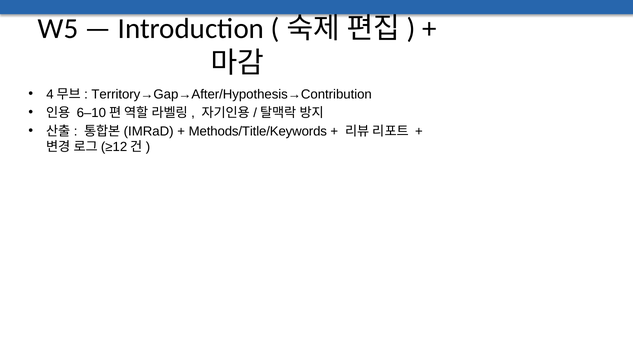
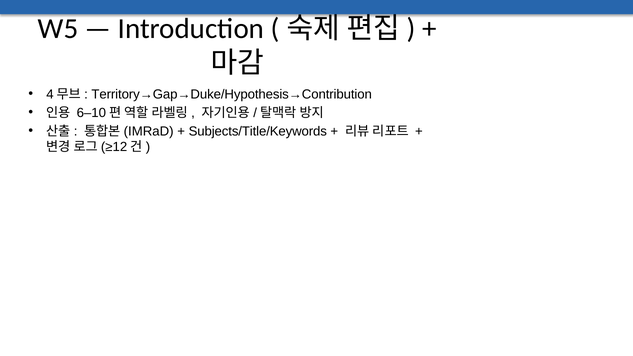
Territory→Gap→After/Hypothesis→Contribution: Territory→Gap→After/Hypothesis→Contribution -> Territory→Gap→Duke/Hypothesis→Contribution (232, 94)
Methods/Title/Keywords: Methods/Title/Keywords -> Subjects/Title/Keywords (258, 131)
